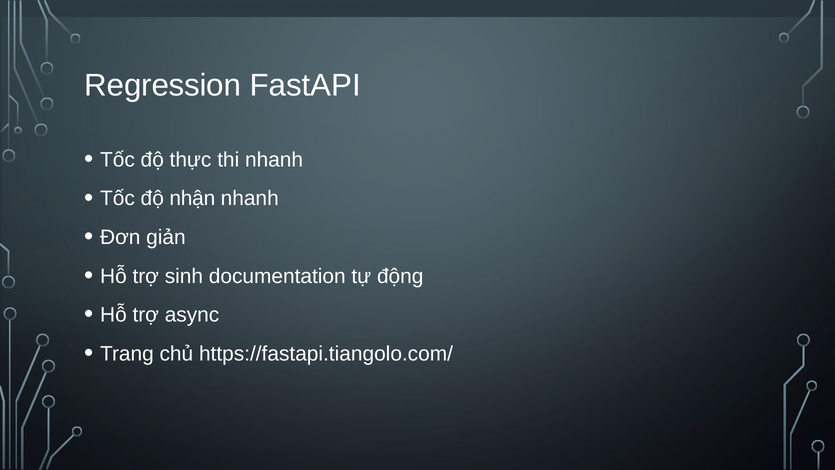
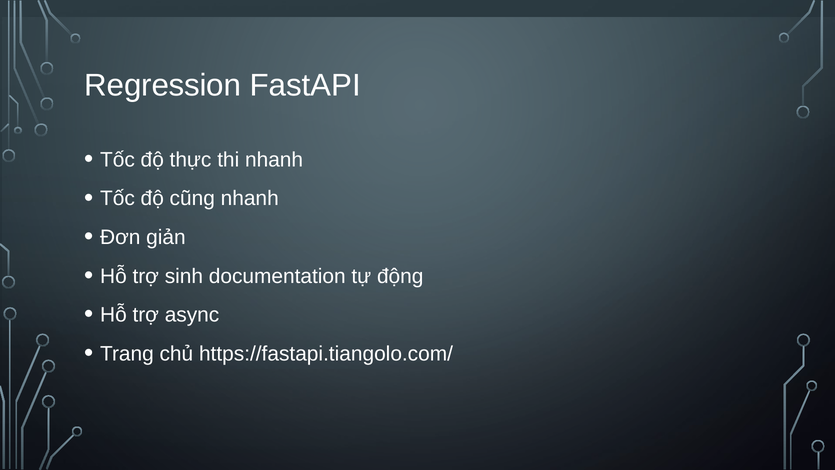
nhận: nhận -> cũng (192, 198)
